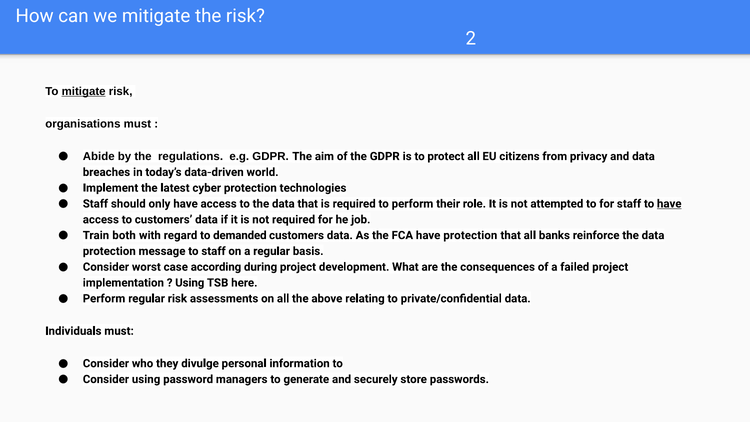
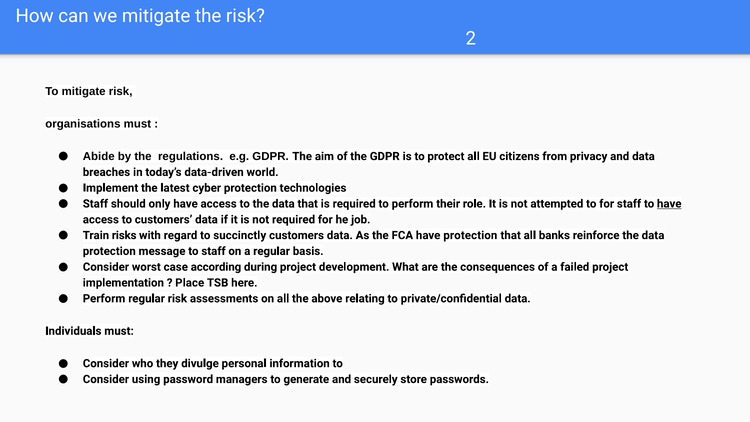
mitigate underline: present -> none (84, 91)
both: both -> risks (124, 235)
demanded: demanded -> succinctly (240, 235)
Using: Using -> Place (190, 283)
